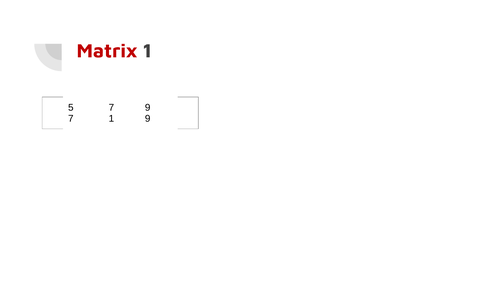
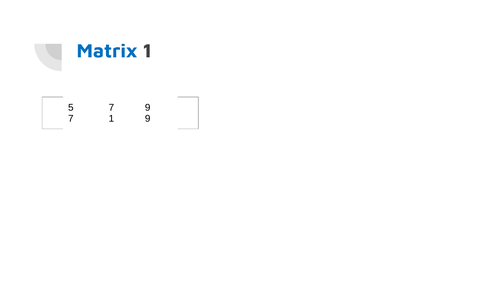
Matrix colour: red -> blue (107, 51)
